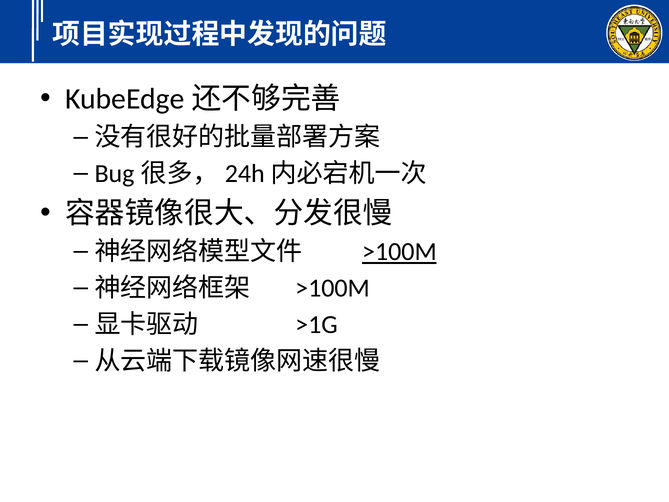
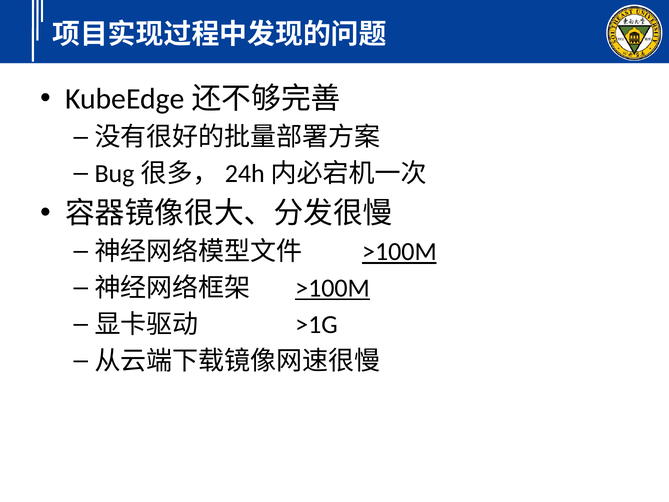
>100M underline: none -> present (333, 288)
